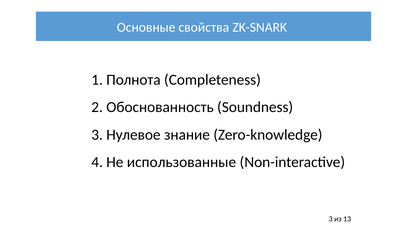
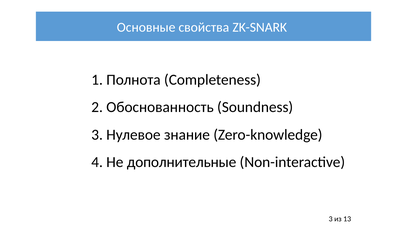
использованные: использованные -> дополнительные (182, 162)
